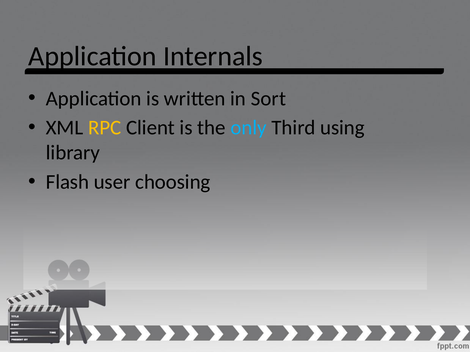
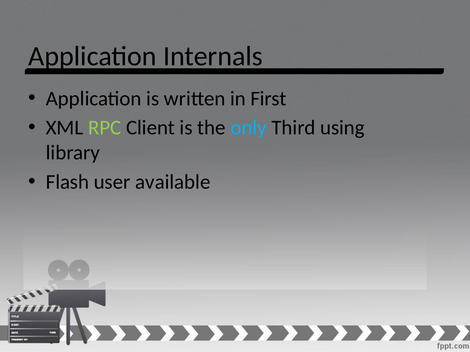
Sort: Sort -> First (269, 99)
RPC colour: yellow -> light green (105, 128)
choosing: choosing -> available (173, 182)
